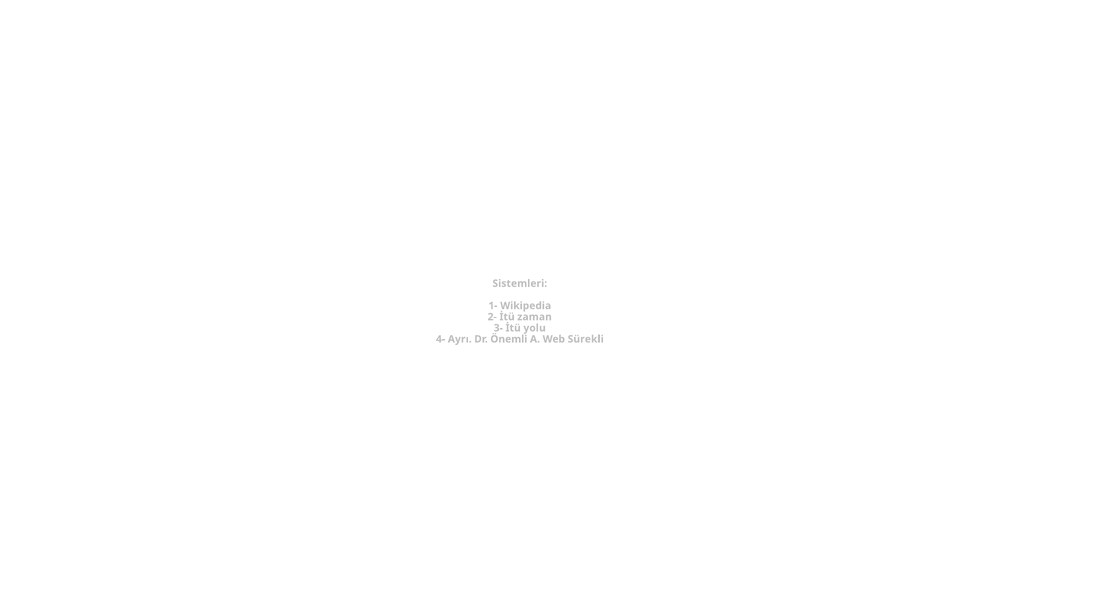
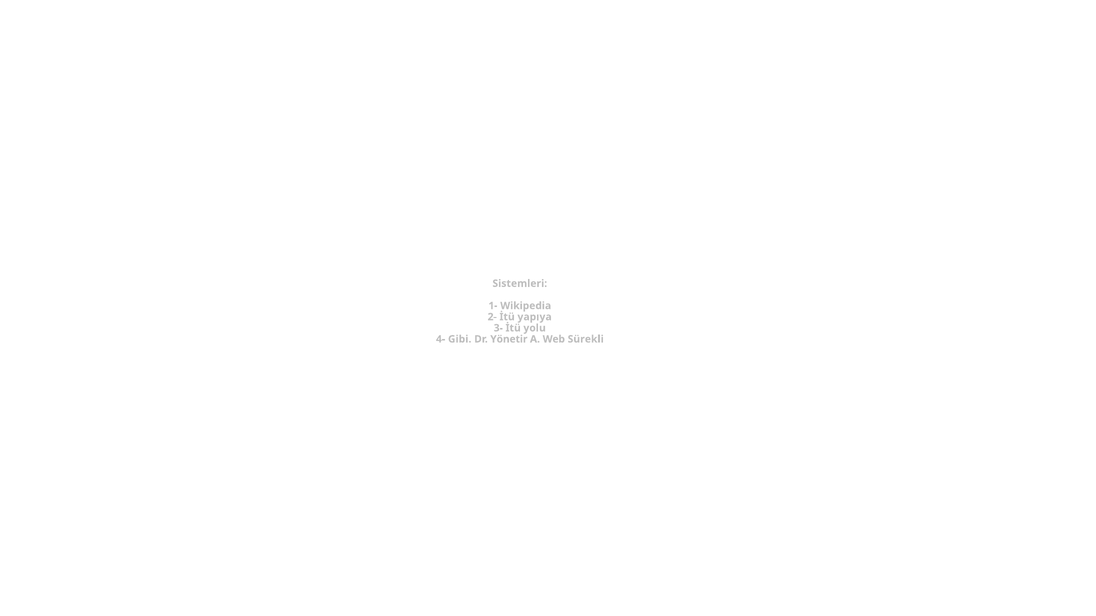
zaman: zaman -> yapıya (535, 317)
Ayrı: Ayrı -> Gibi (460, 339)
Önemli: Önemli -> Yönetir (509, 339)
